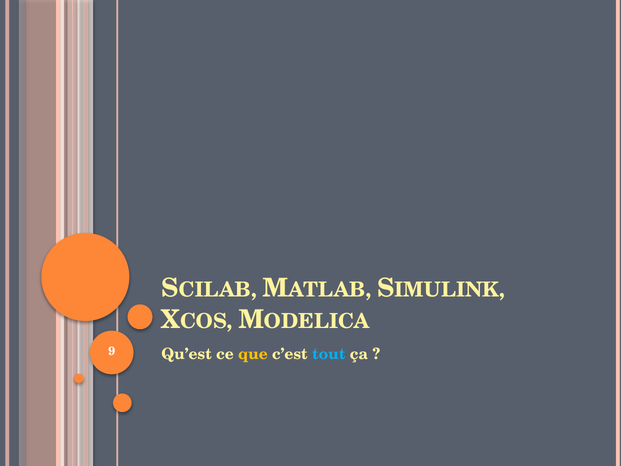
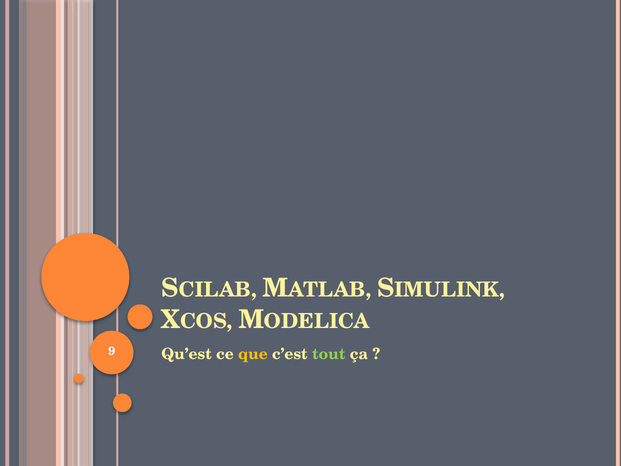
tout colour: light blue -> light green (329, 354)
